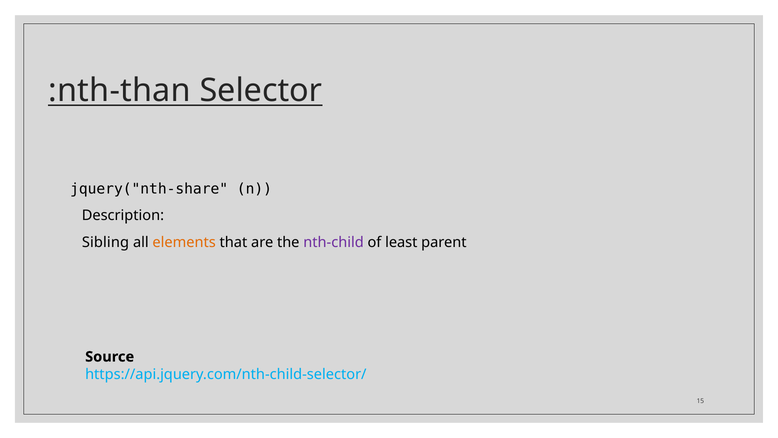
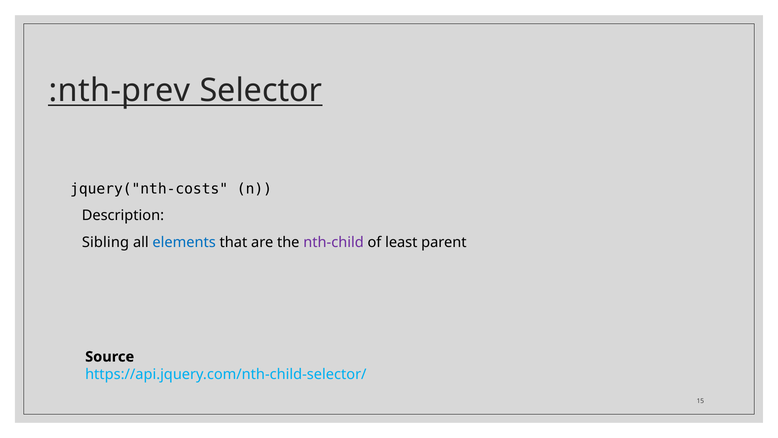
:nth-than: :nth-than -> :nth-prev (120, 90)
jquery("nth-share: jquery("nth-share -> jquery("nth-costs (149, 189)
elements colour: orange -> blue (184, 242)
